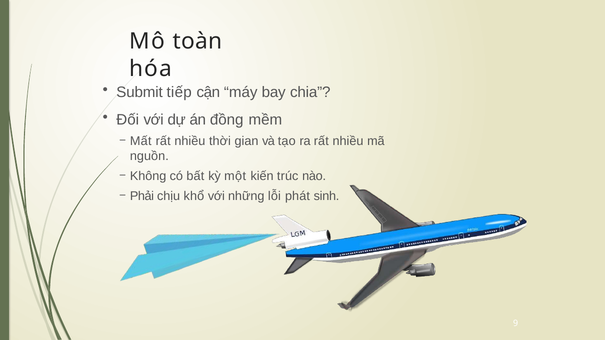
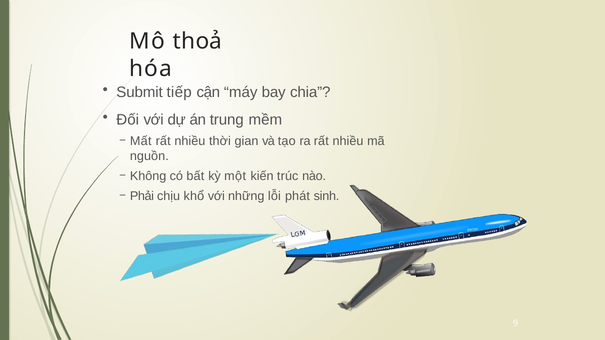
toàn: toàn -> thoả (198, 41)
đồng: đồng -> trung (227, 120)
